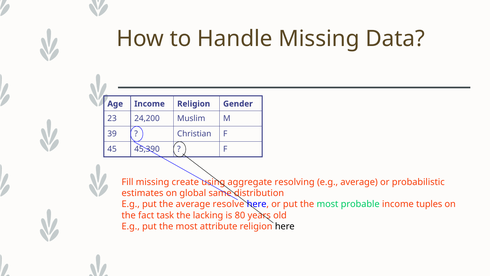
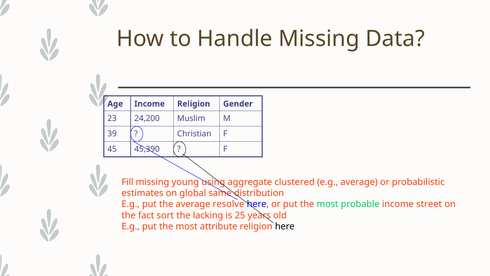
create: create -> young (185, 182)
resolving: resolving -> clustered (295, 182)
tuples: tuples -> street (429, 204)
task: task -> sort (165, 215)
80: 80 -> 25 (240, 215)
